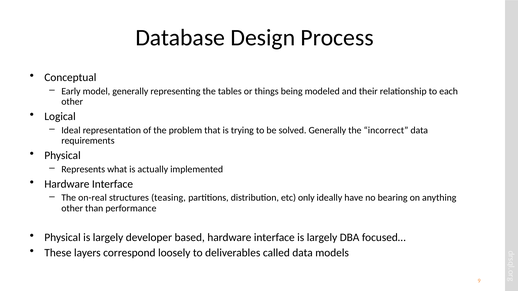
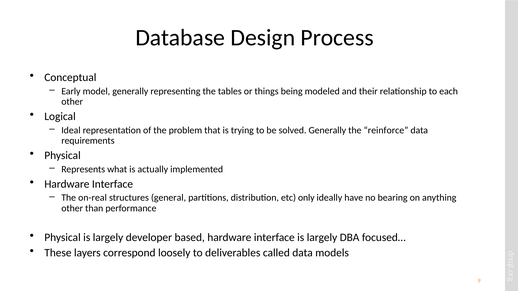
incorrect: incorrect -> reinforce (386, 130)
teasing: teasing -> general (169, 198)
